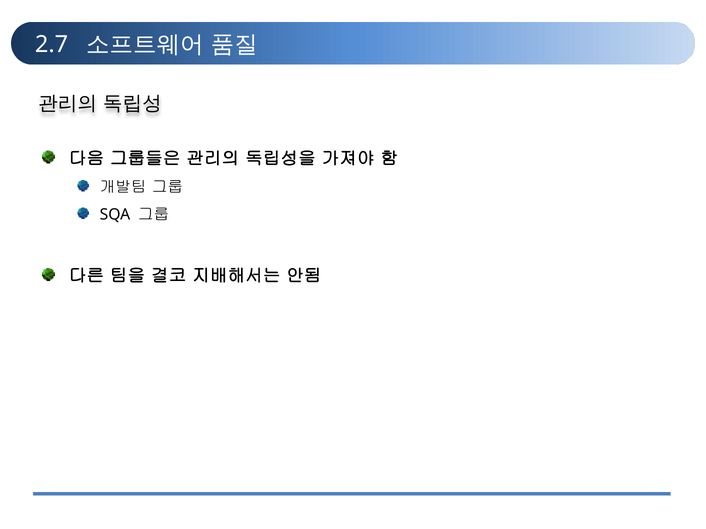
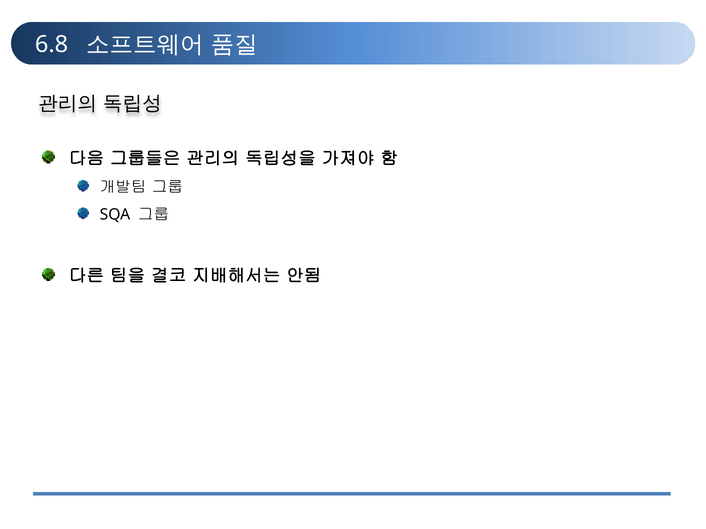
2.7: 2.7 -> 6.8 (52, 45)
